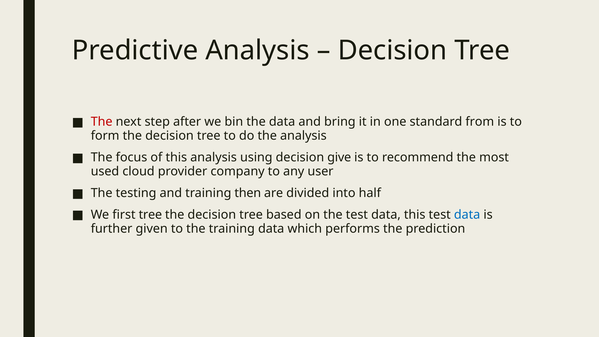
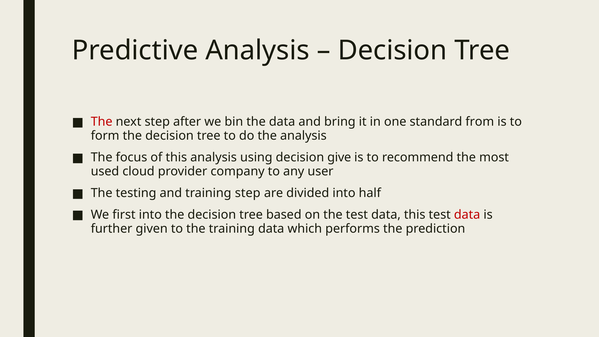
training then: then -> step (248, 193)
first tree: tree -> into (150, 215)
data colour: blue -> red (467, 215)
